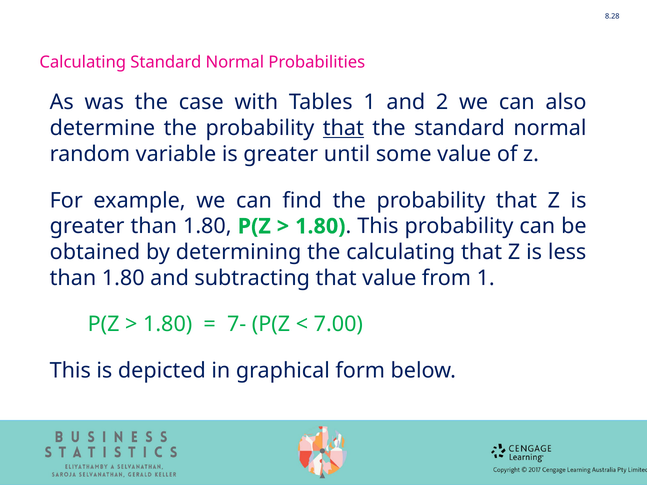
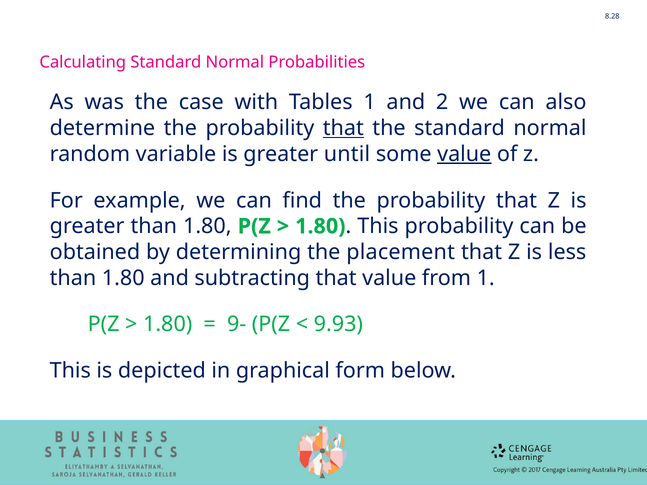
value underline: none -> present (464, 154)
the calculating: calculating -> placement (401, 252)
7-: 7- -> 9- (237, 325)
7.00: 7.00 -> 9.93 (338, 325)
